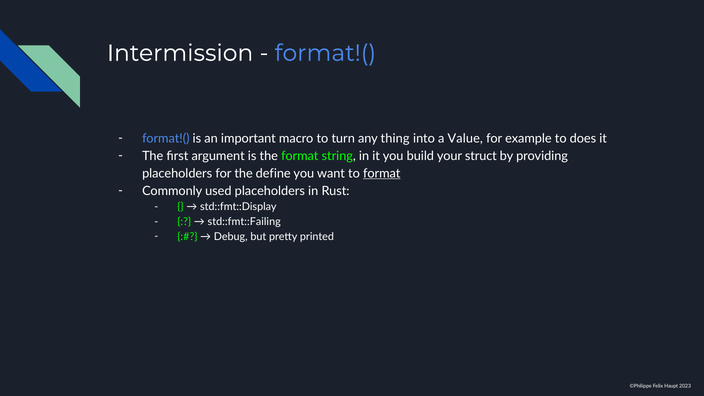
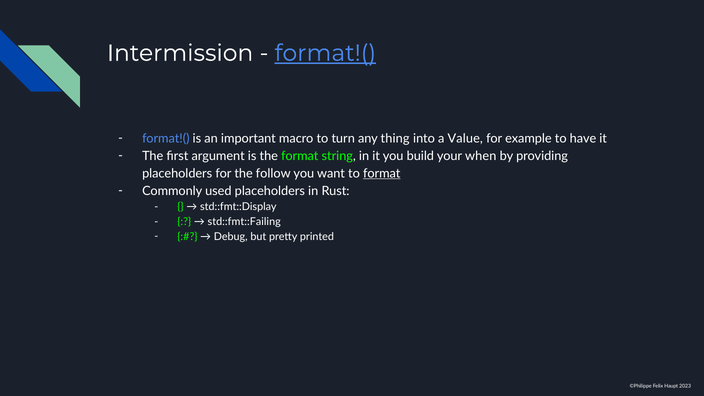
format!( underline: none -> present (325, 53)
does: does -> have (583, 138)
struct: struct -> when (481, 156)
define: define -> follow (273, 173)
